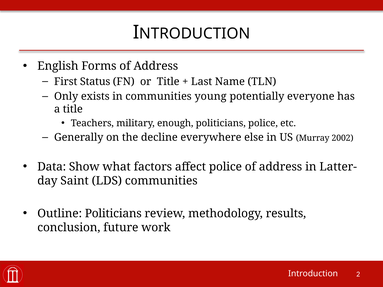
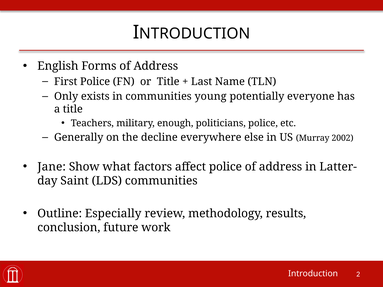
First Status: Status -> Police (95, 82)
Data: Data -> Jane (52, 167)
Outline Politicians: Politicians -> Especially (113, 214)
